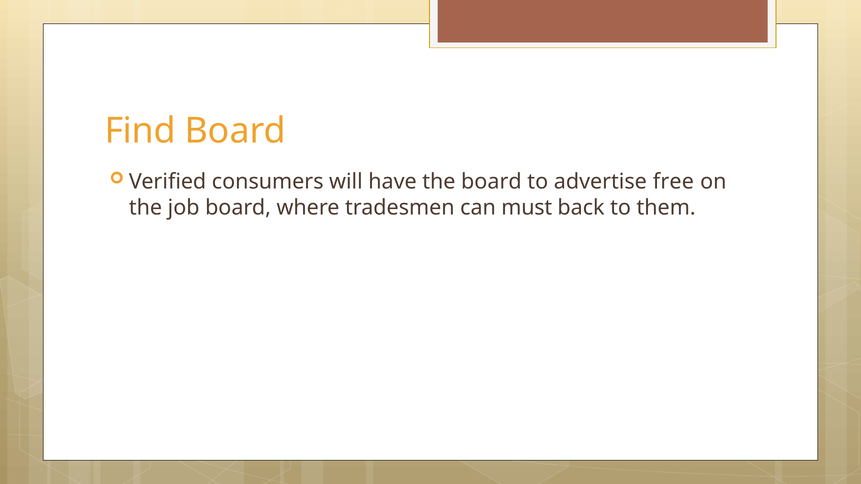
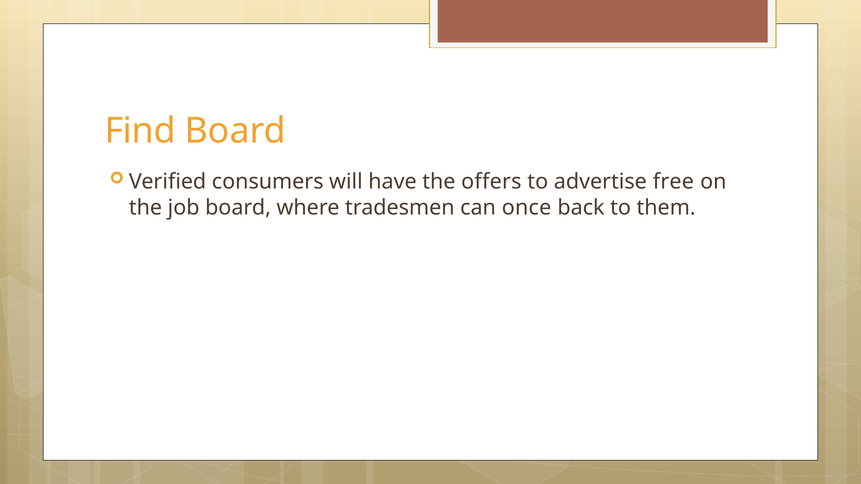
the board: board -> offers (491, 182)
must: must -> once (527, 208)
